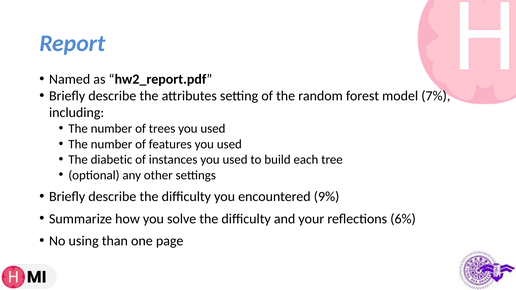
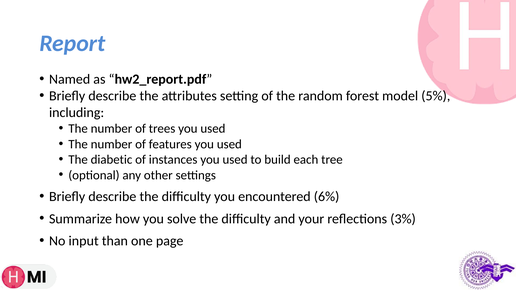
7%: 7% -> 5% (436, 96)
9%: 9% -> 6% (327, 197)
6%: 6% -> 3% (403, 219)
using: using -> input (84, 241)
